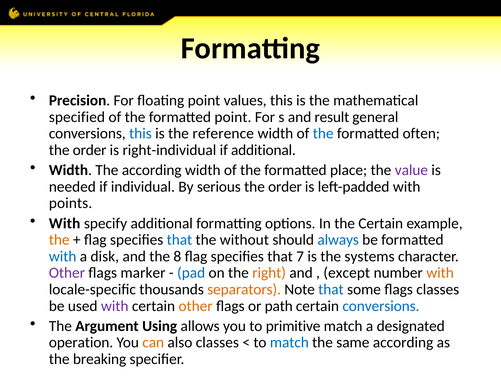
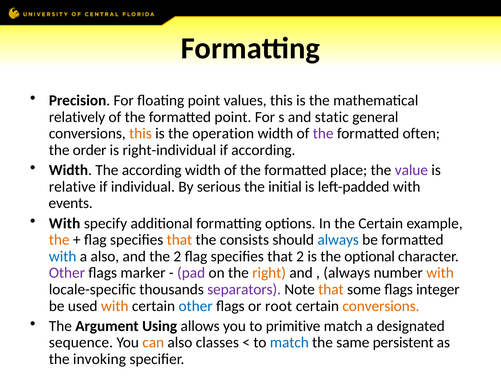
specified: specified -> relatively (77, 117)
result: result -> static (332, 117)
this colour: blue -> orange (140, 133)
reference: reference -> operation (223, 133)
the colour: blue -> purple (323, 133)
if additional: additional -> according (263, 150)
needed: needed -> relative (72, 187)
order: order -> initial (285, 187)
points: points -> events (71, 203)
that colour: blue -> orange (179, 240)
without: without -> consists (244, 240)
a disk: disk -> also (105, 256)
the 8: 8 -> 2 (177, 256)
that 7: 7 -> 2 (300, 256)
systems: systems -> optional (370, 256)
pad colour: blue -> purple (191, 273)
except: except -> always (347, 273)
separators colour: orange -> purple (244, 289)
that colour: blue -> orange (331, 289)
flags classes: classes -> integer (438, 289)
with colour: purple -> orange (115, 306)
other colour: orange -> blue (196, 306)
path: path -> root (279, 306)
conversions colour: blue -> orange (381, 306)
operation: operation -> sequence (81, 342)
same according: according -> persistent (403, 342)
breaking: breaking -> invoking (99, 359)
